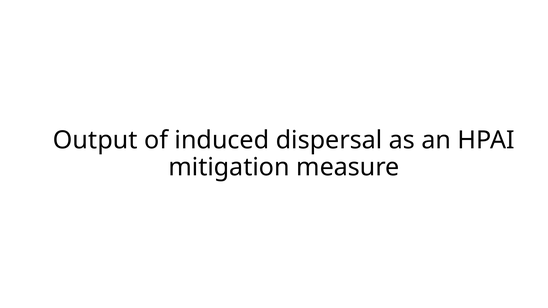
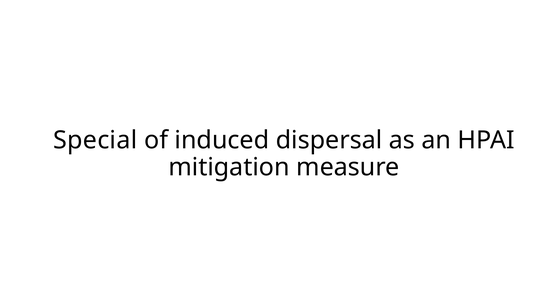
Output: Output -> Special (95, 140)
